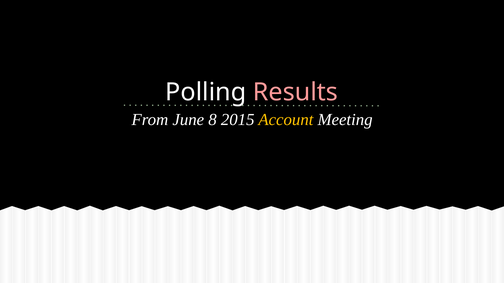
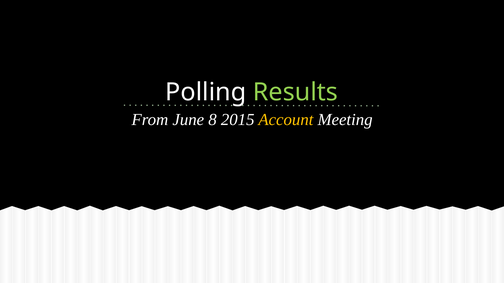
Results colour: pink -> light green (295, 92)
